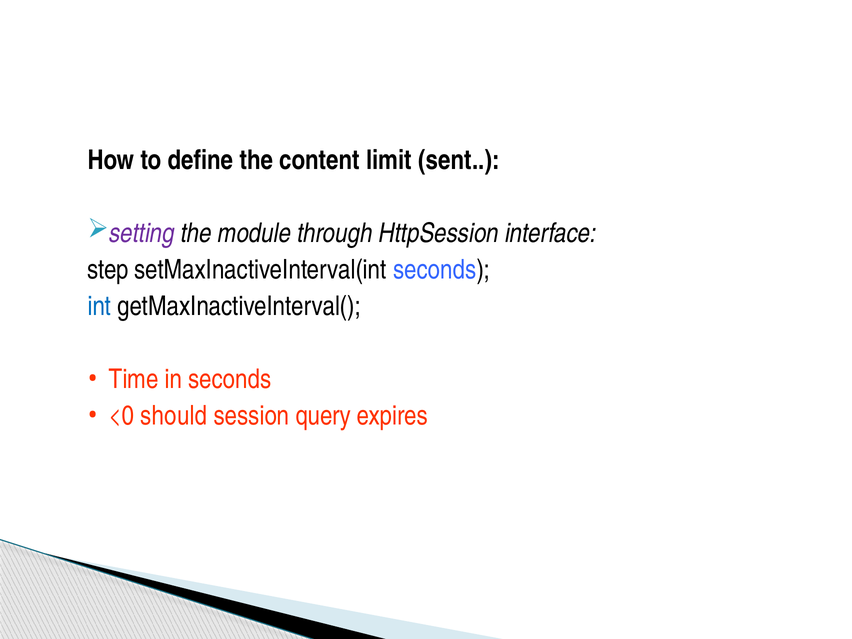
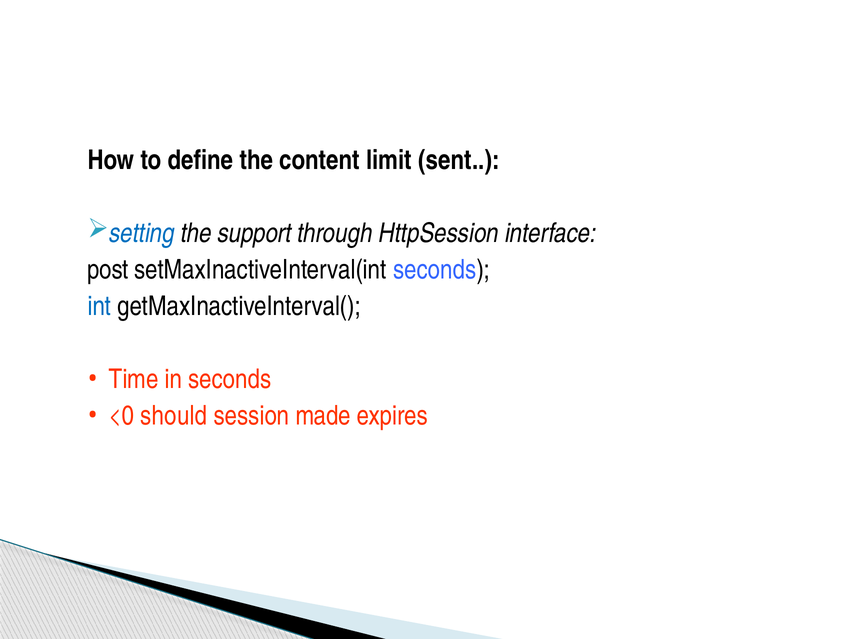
setting colour: purple -> blue (142, 233)
module: module -> support (255, 233)
step: step -> post (108, 270)
query: query -> made (323, 416)
